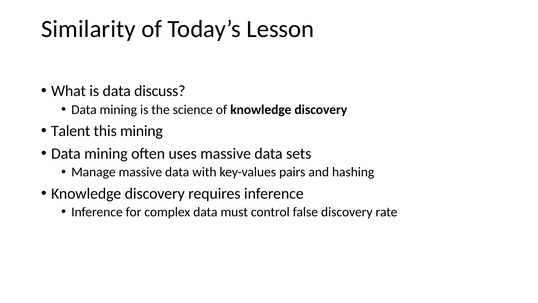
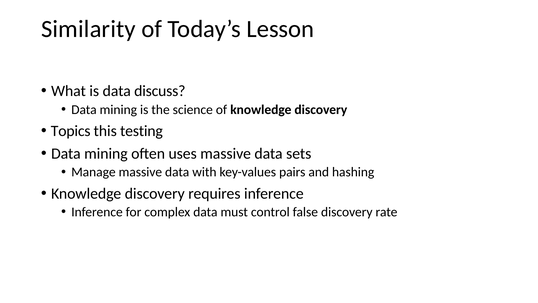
Talent: Talent -> Topics (71, 131)
this mining: mining -> testing (141, 131)
